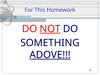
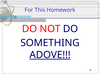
NOT underline: present -> none (50, 29)
